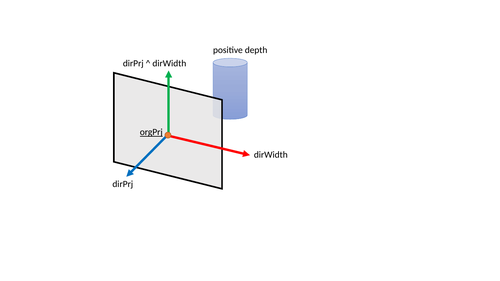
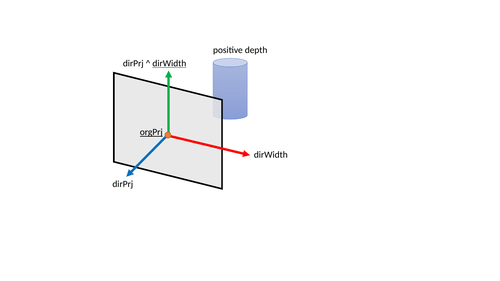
dirWidth underline: none -> present (169, 64)
